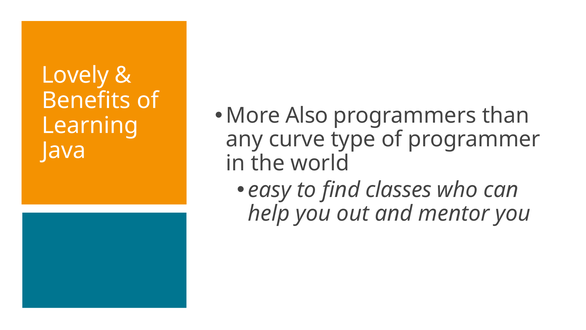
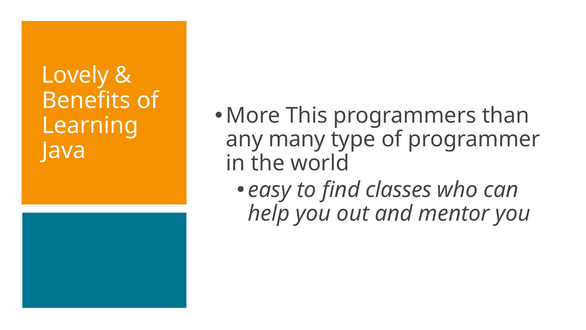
Also: Also -> This (307, 115)
curve: curve -> many (297, 139)
